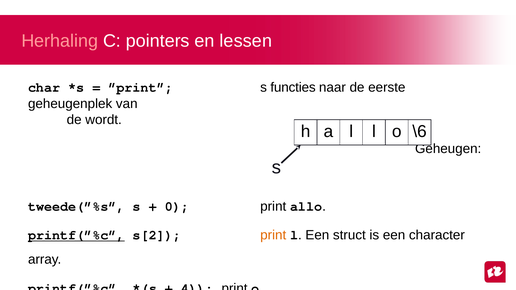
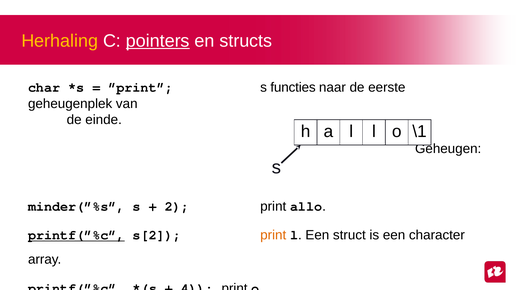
Herhaling colour: pink -> yellow (60, 41)
pointers underline: none -> present (158, 41)
lessen: lessen -> structs (246, 41)
wordt: wordt -> einde (104, 120)
\6: \6 -> \1 (420, 132)
tweede(”%s: tweede(”%s -> minder(”%s (76, 207)
0: 0 -> 2 (177, 207)
